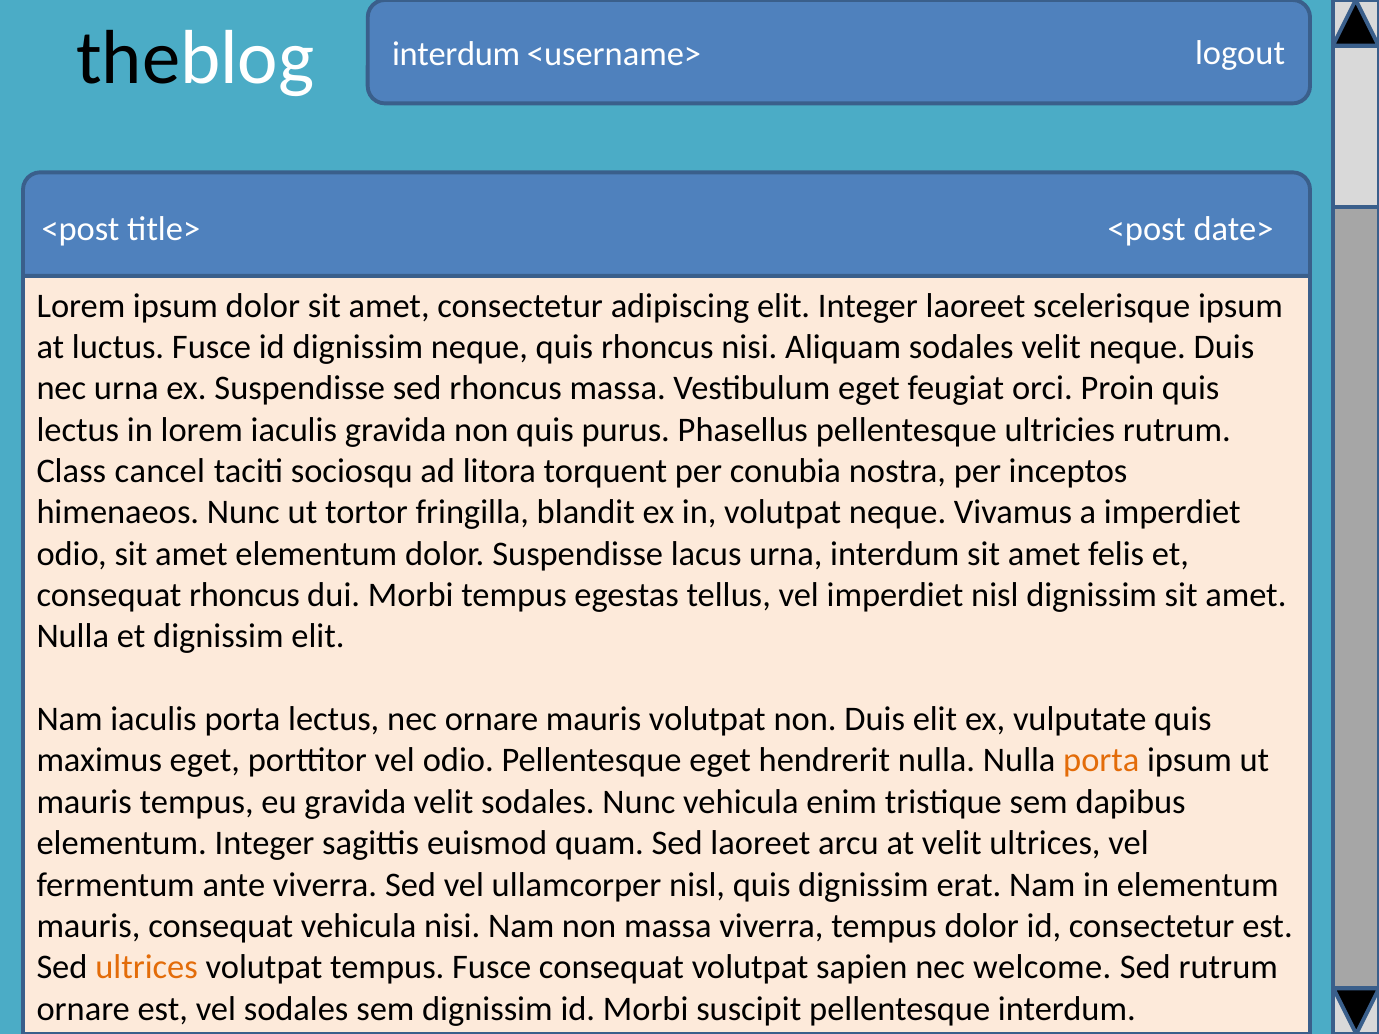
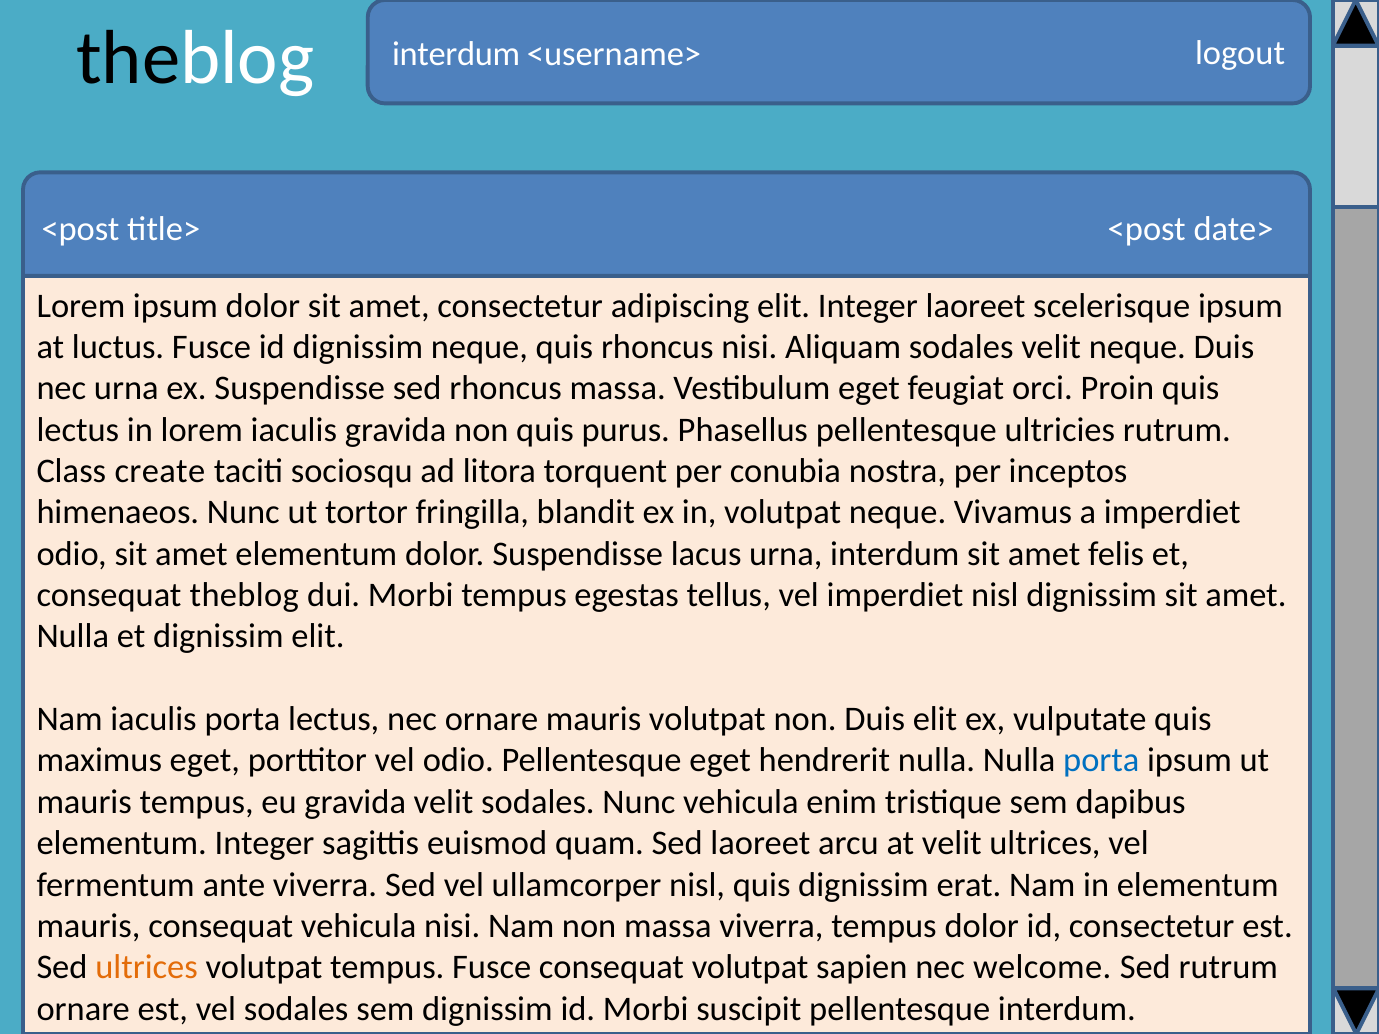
cancel: cancel -> create (160, 471)
consequat rhoncus: rhoncus -> theblog (244, 595)
porta colour: orange -> blue (1101, 761)
